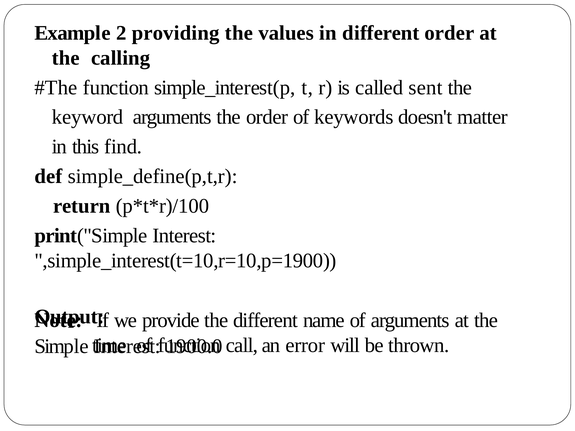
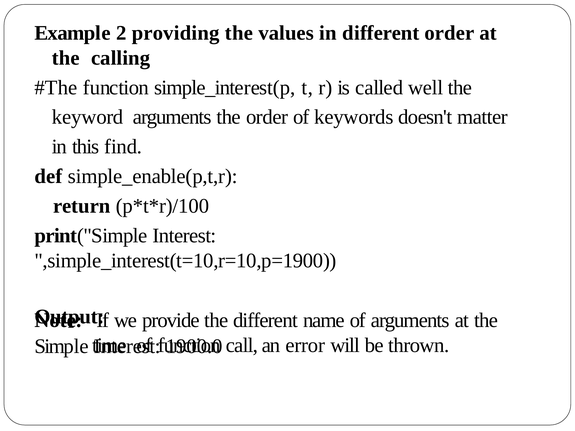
sent: sent -> well (426, 88)
simple_define(p,t,r: simple_define(p,t,r -> simple_enable(p,t,r (153, 177)
